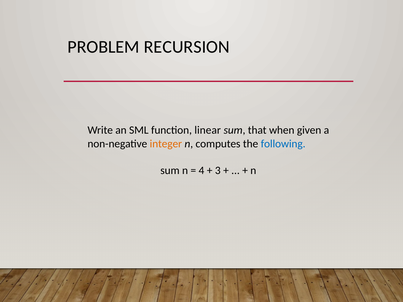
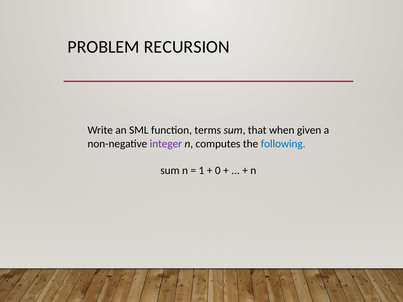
linear: linear -> terms (208, 130)
integer colour: orange -> purple (166, 144)
4: 4 -> 1 (201, 171)
3: 3 -> 0 (218, 171)
